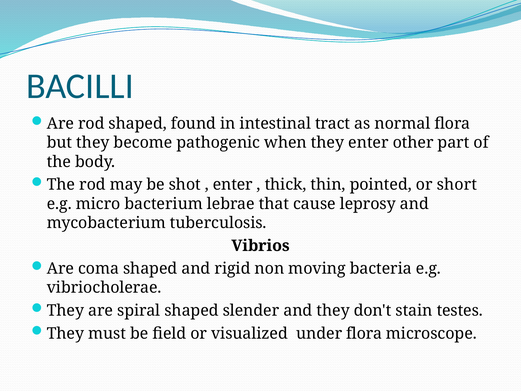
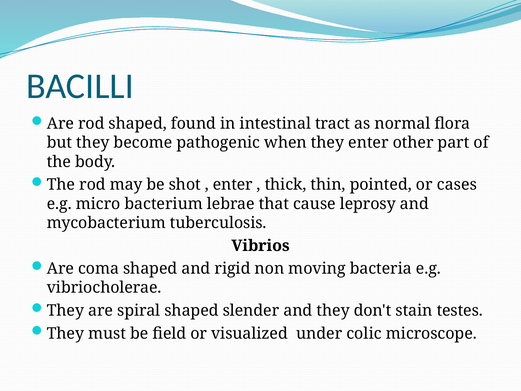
short: short -> cases (457, 185)
under flora: flora -> colic (364, 333)
